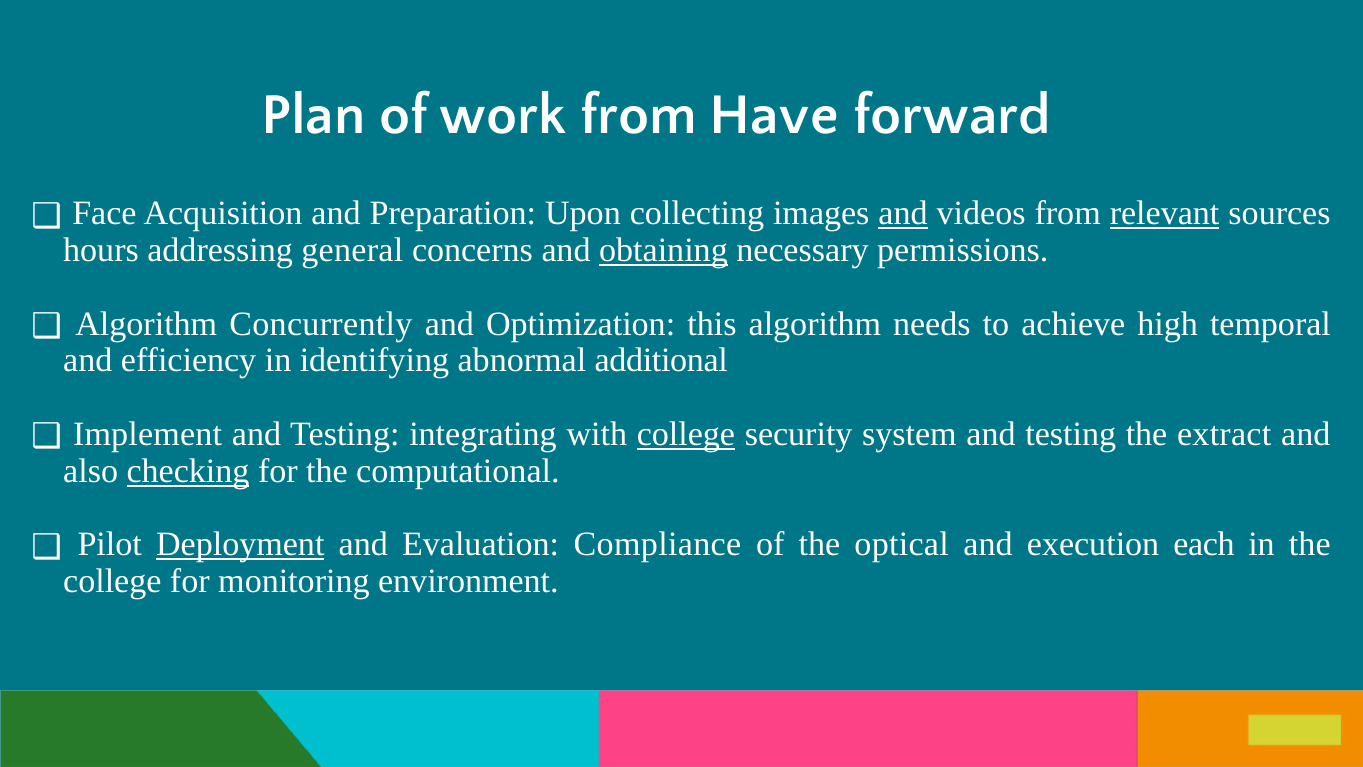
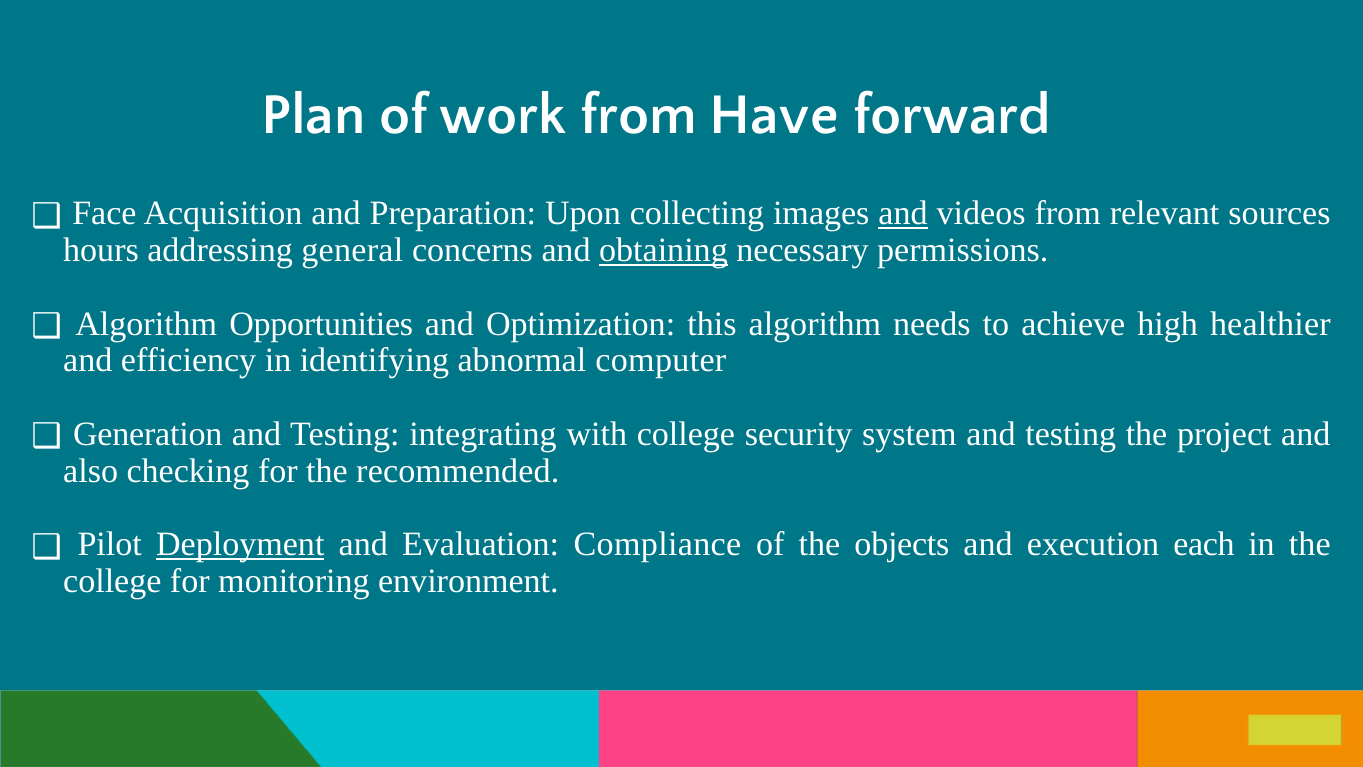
relevant underline: present -> none (1165, 213)
Concurrently: Concurrently -> Opportunities (321, 324)
temporal: temporal -> healthier (1270, 324)
additional: additional -> computer (661, 361)
Implement: Implement -> Generation (148, 434)
college underline: present -> none (686, 434)
extract: extract -> project (1224, 434)
checking underline: present -> none (188, 471)
computational: computational -> recommended (458, 471)
optical: optical -> objects (902, 544)
